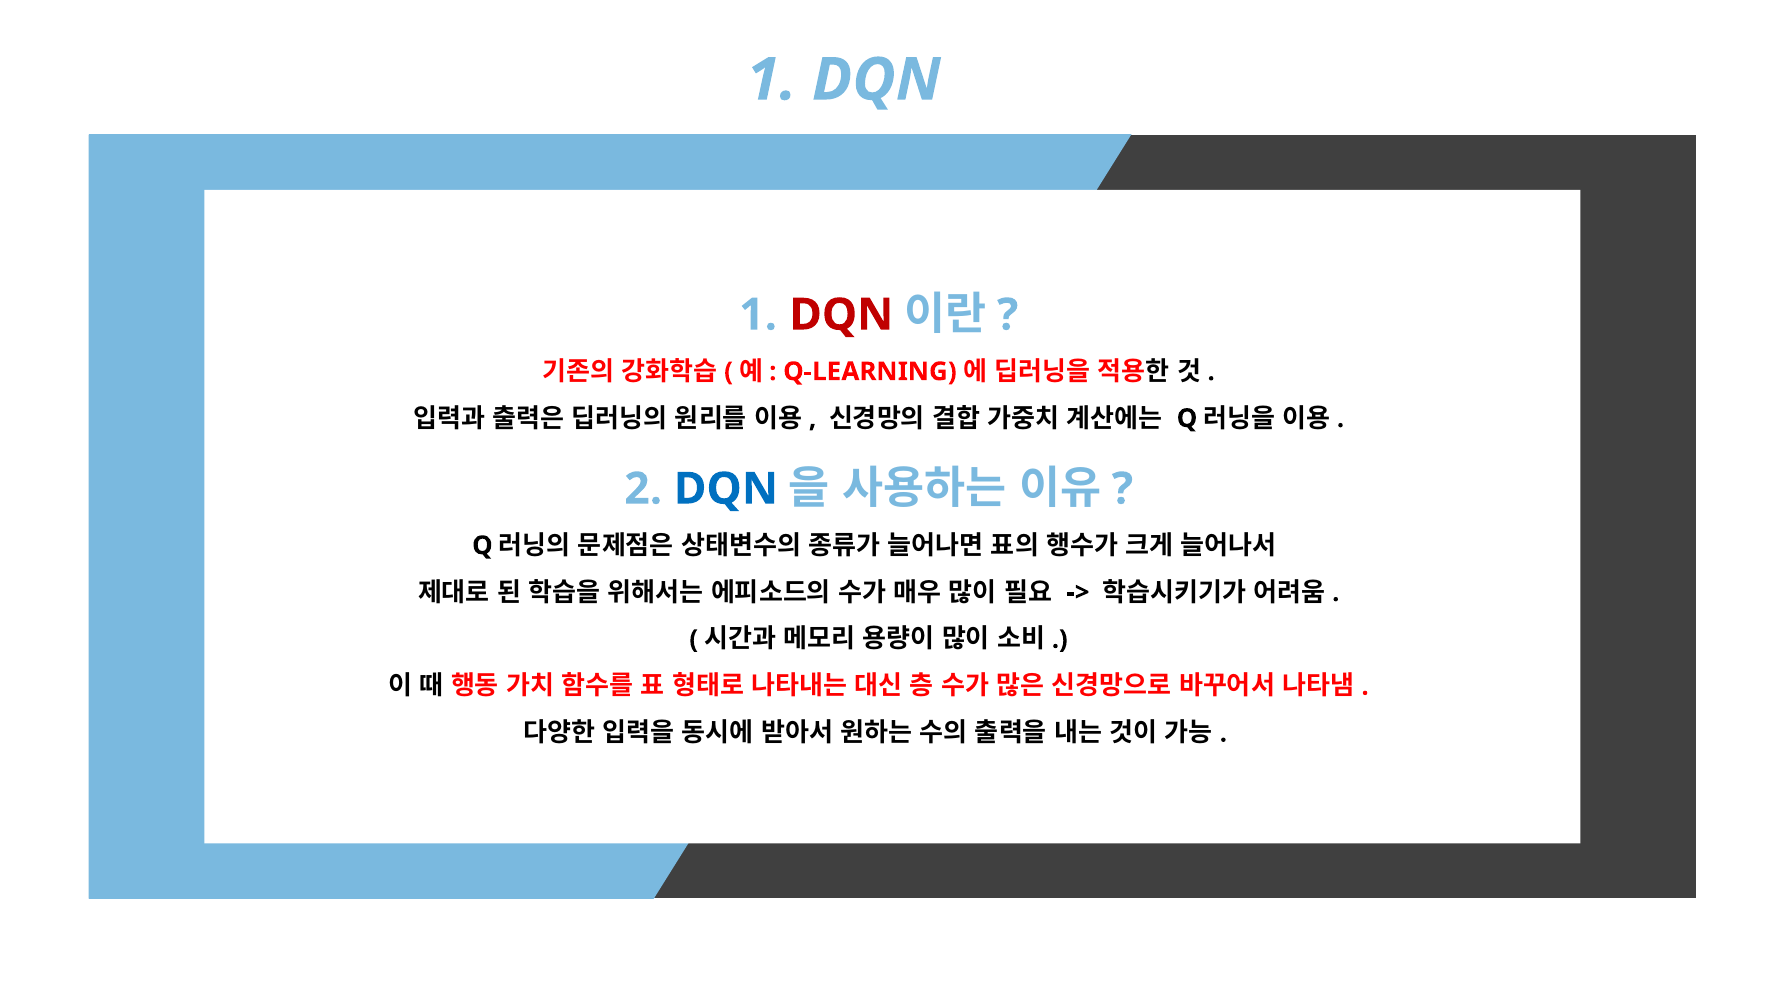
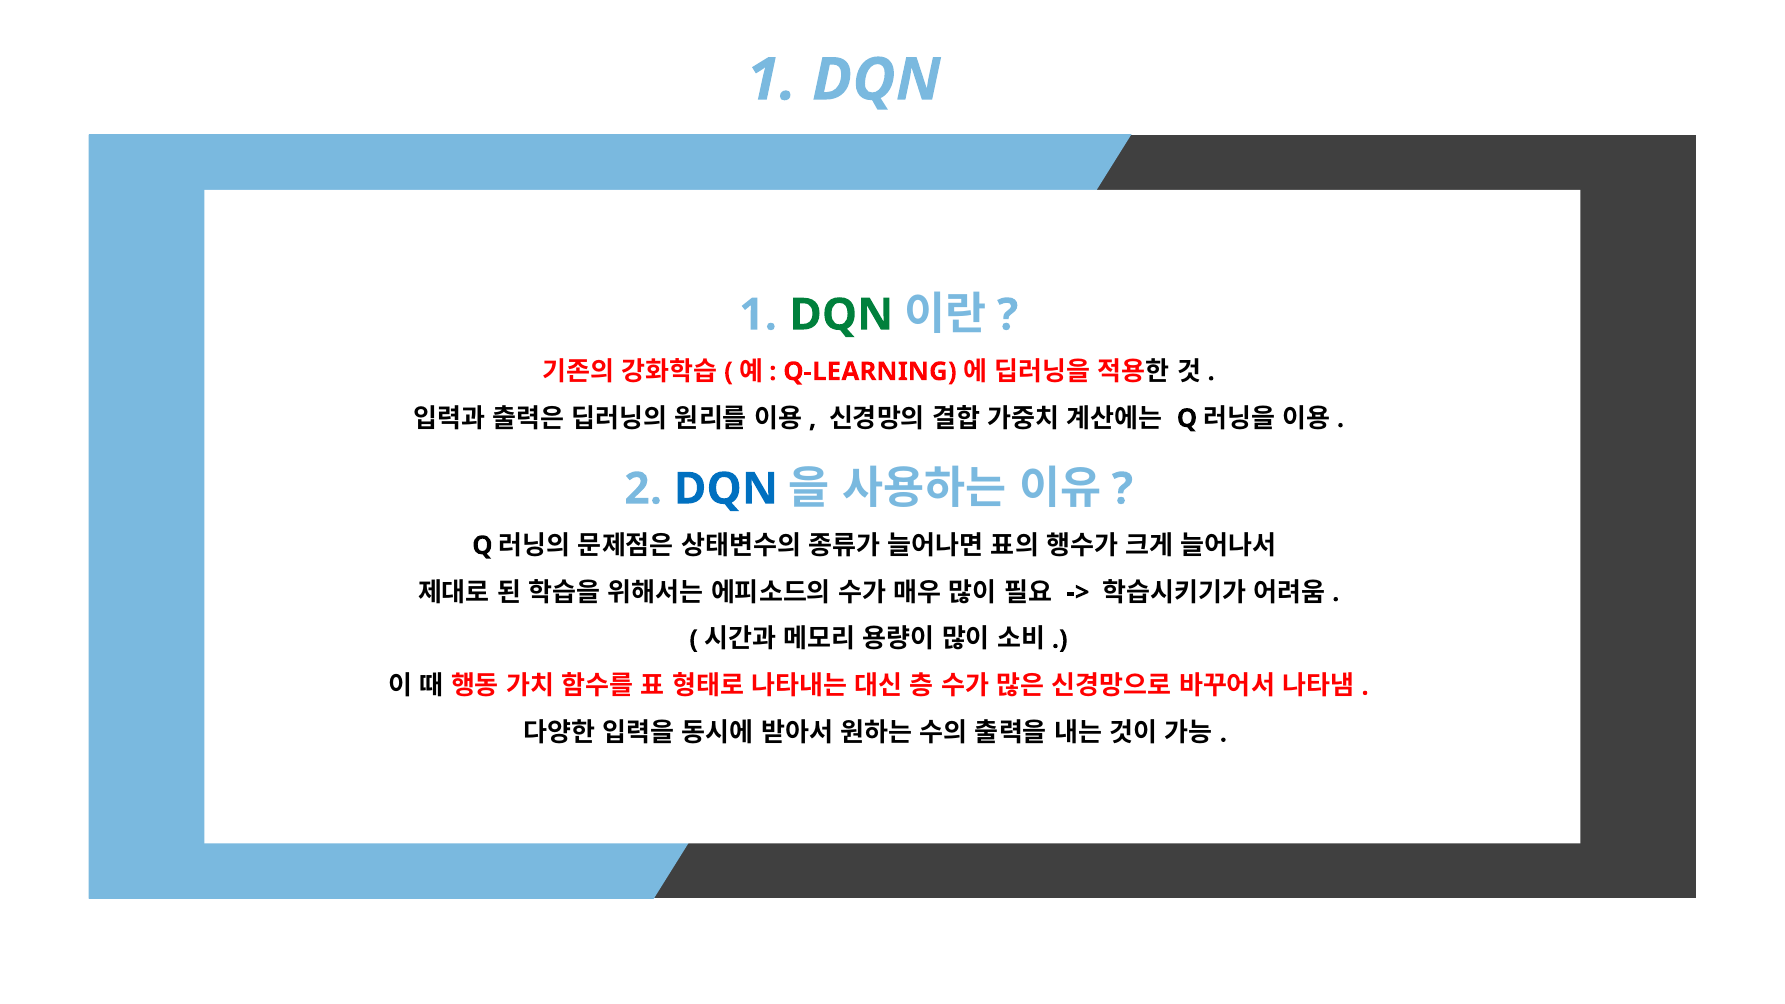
DQN colour: red -> green (841, 315)
